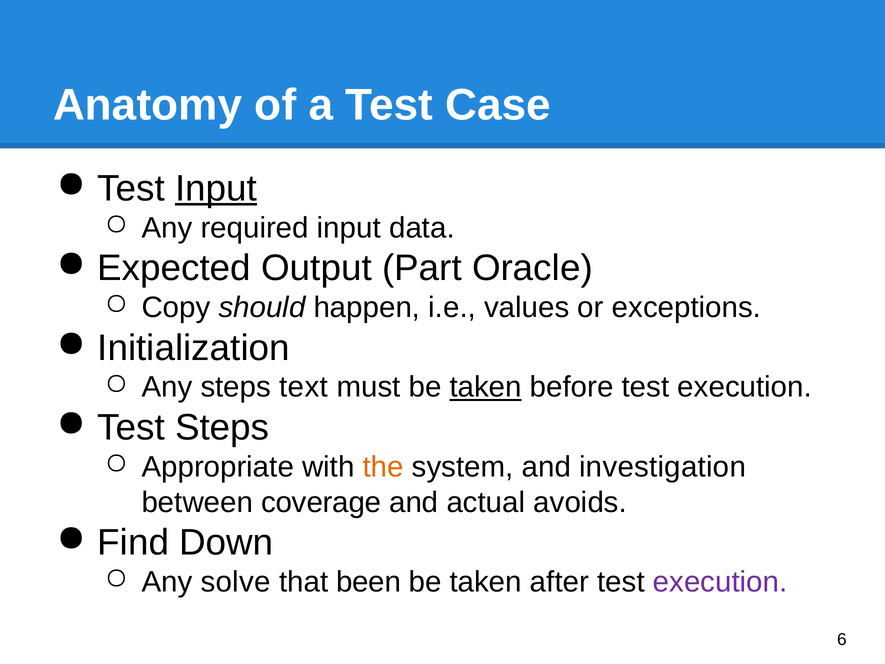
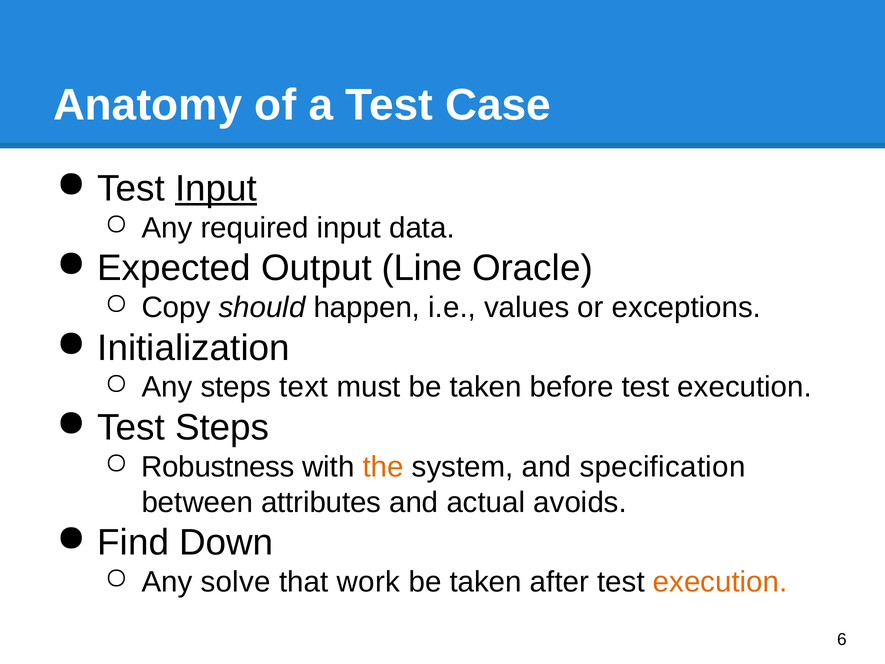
Part: Part -> Line (422, 268)
taken underline: present -> none (486, 387)
Appropriate: Appropriate -> Robustness (218, 467)
investigation: investigation -> specification (663, 467)
coverage: coverage -> attributes (321, 502)
been: been -> work (368, 582)
execution colour: purple -> orange (720, 582)
